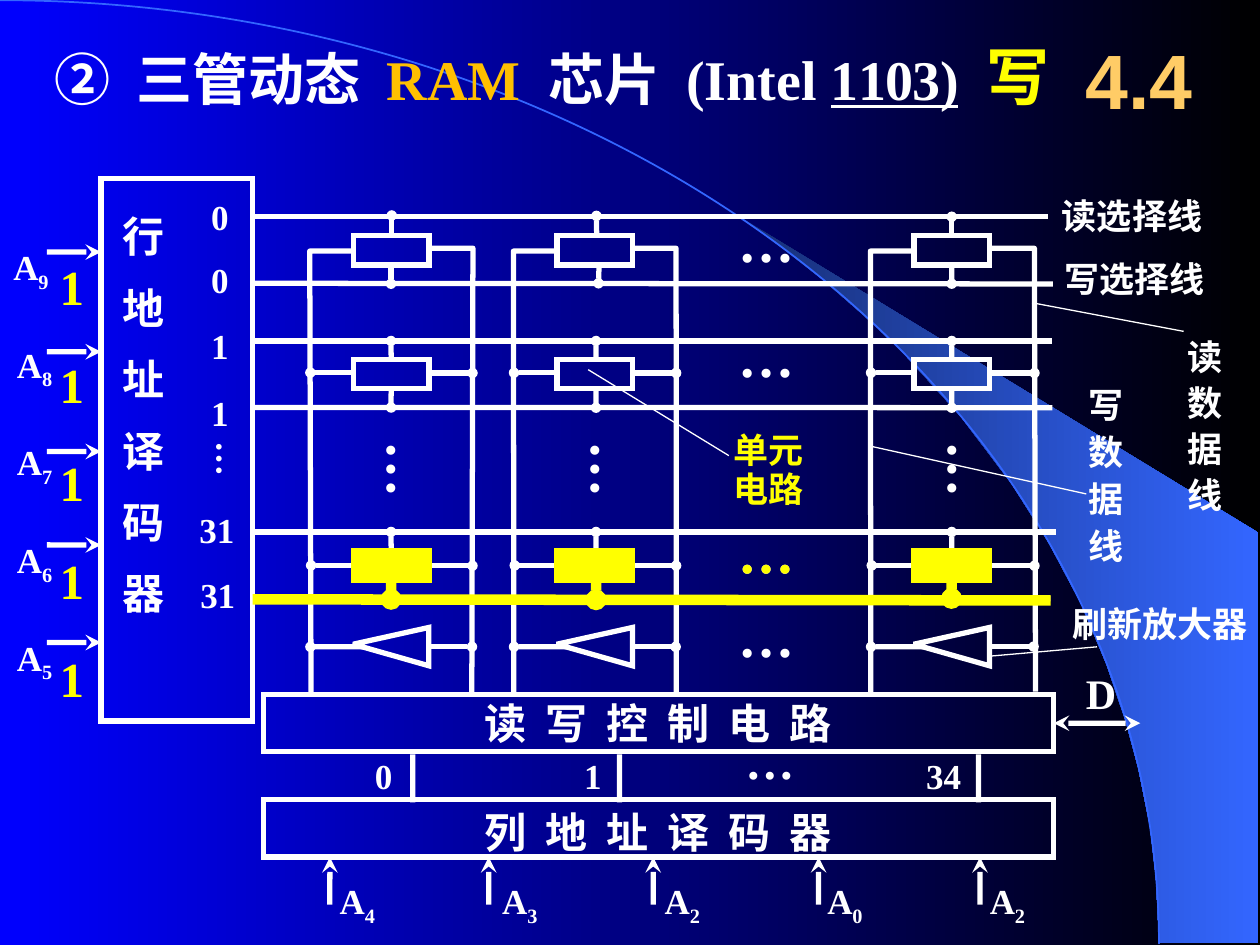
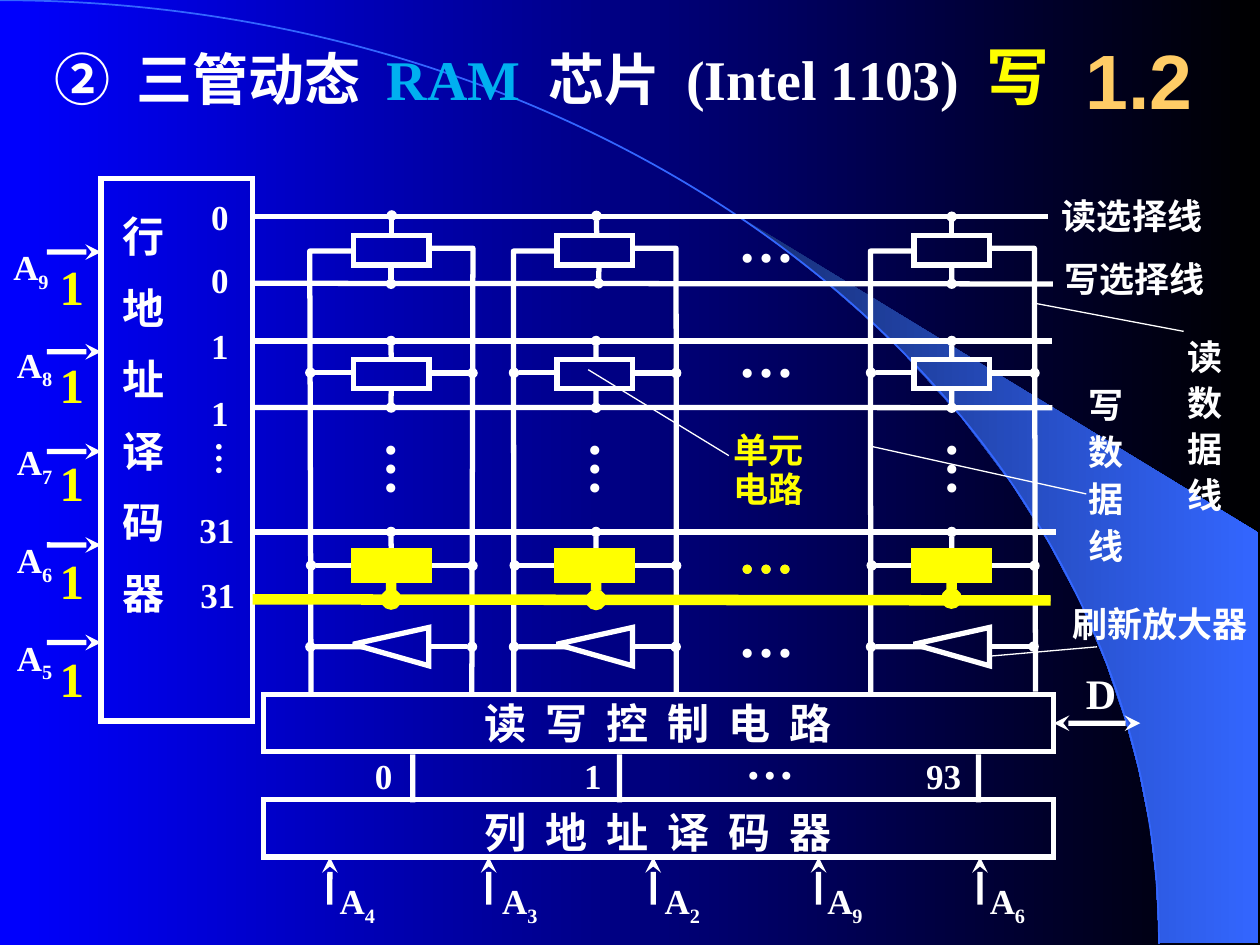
4.4: 4.4 -> 1.2 (1139, 84)
RAM colour: yellow -> light blue (454, 82)
1103 underline: present -> none (895, 82)
34: 34 -> 93 (944, 778)
0: 0 -> 9 (858, 917)
2: 2 -> 6 (1020, 916)
